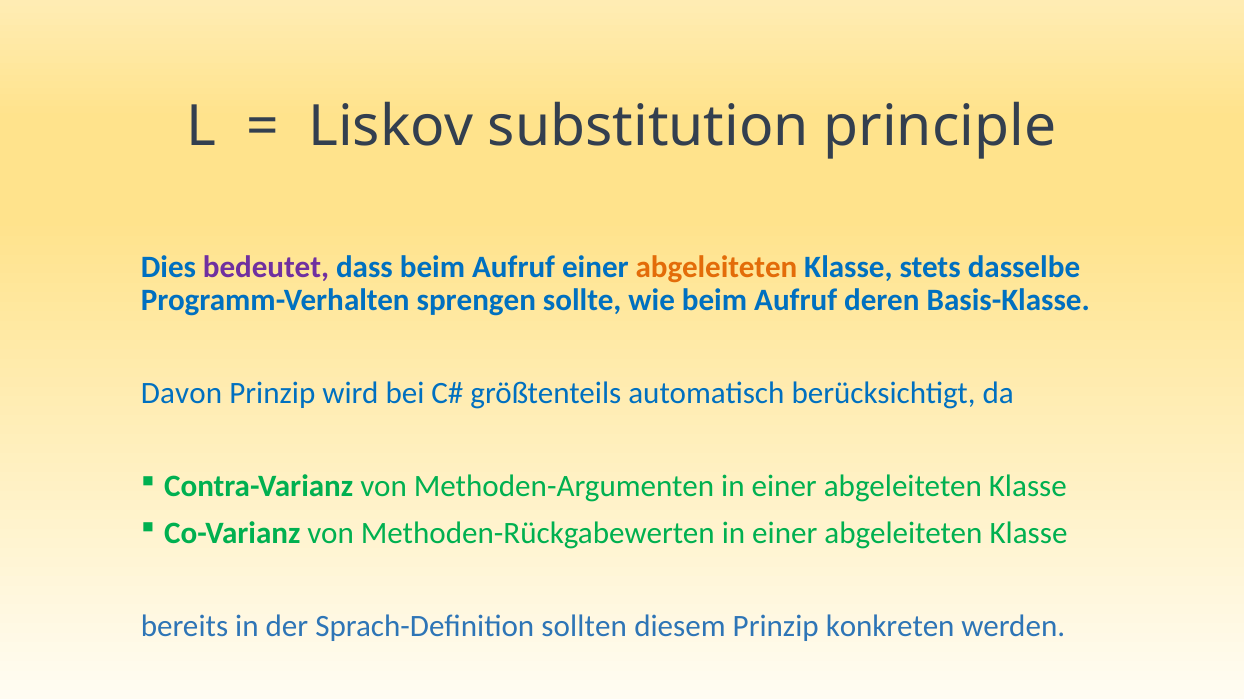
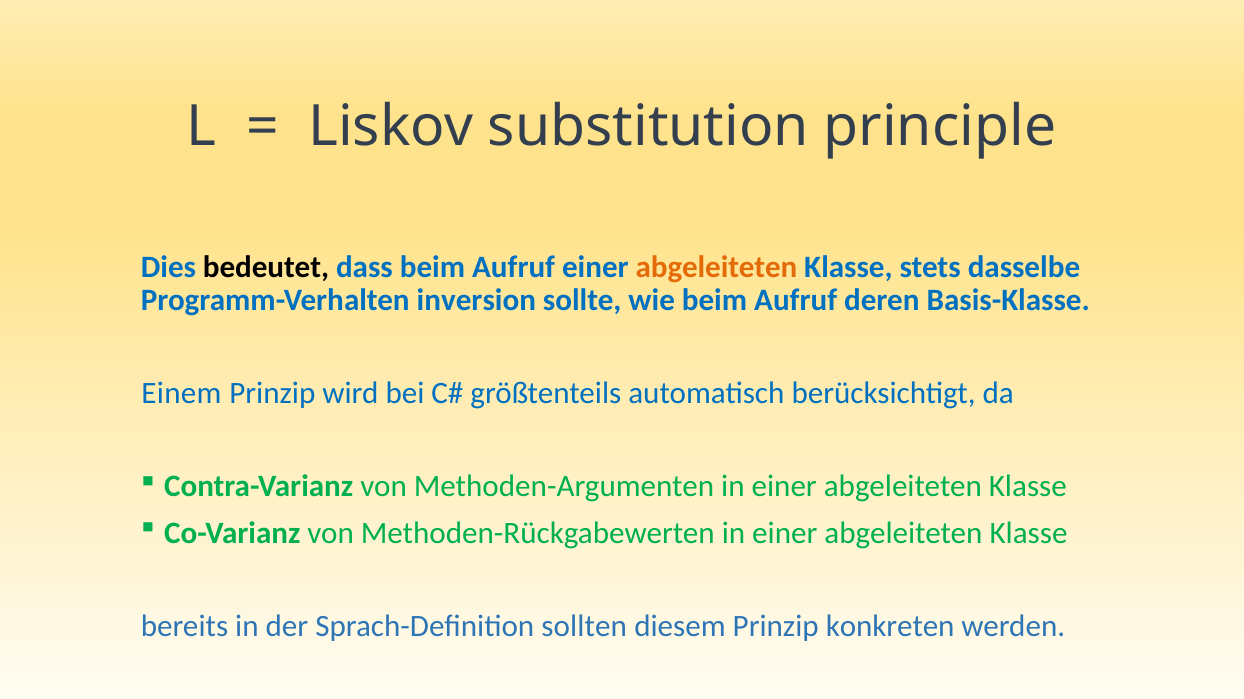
bedeutet colour: purple -> black (266, 267)
sprengen: sprengen -> inversion (476, 301)
Davon: Davon -> Einem (181, 394)
